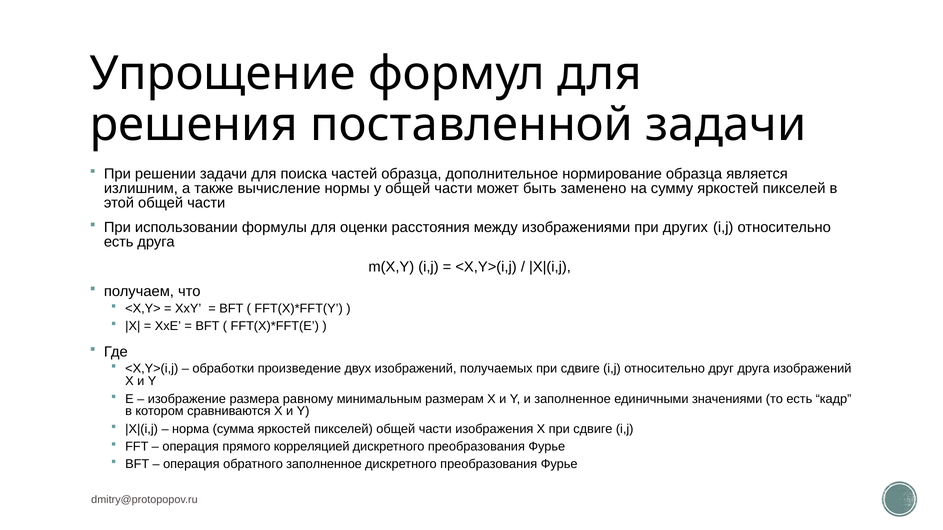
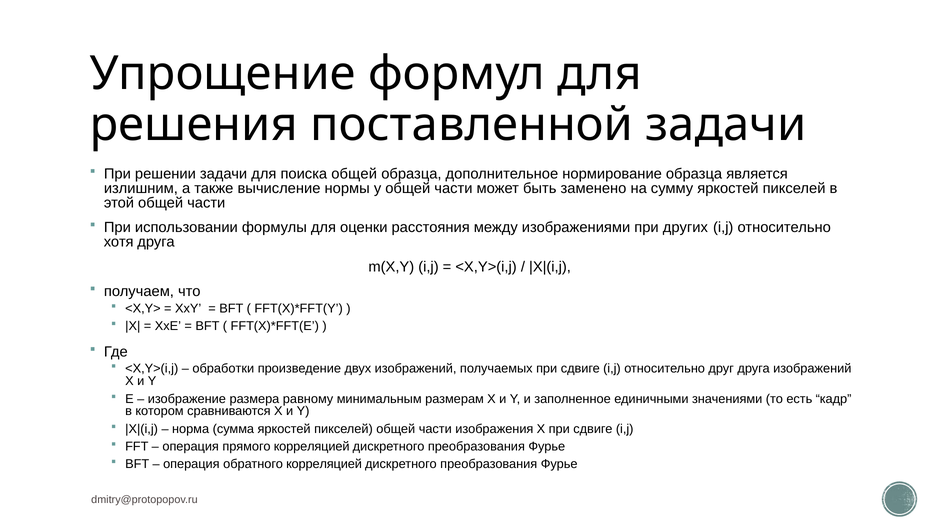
поиска частей: частей -> общей (354, 174)
есть: есть -> хотя (119, 242)
обратного заполненное: заполненное -> корреляцией (324, 465)
